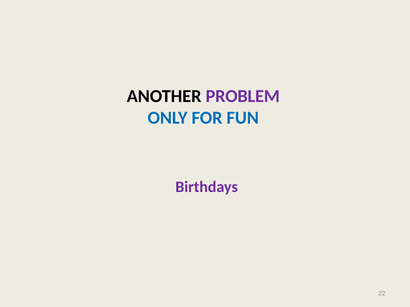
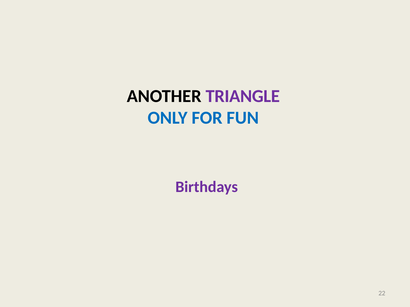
PROBLEM: PROBLEM -> TRIANGLE (243, 96)
